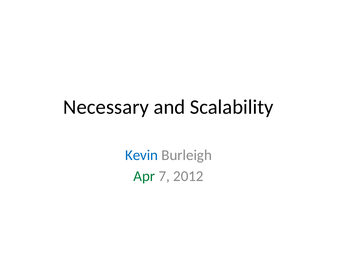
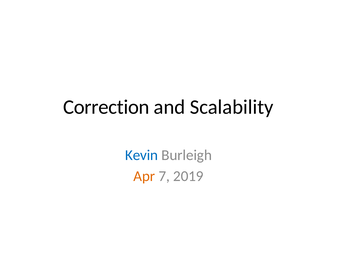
Necessary: Necessary -> Correction (106, 107)
Apr colour: green -> orange (144, 176)
2012: 2012 -> 2019 (188, 176)
